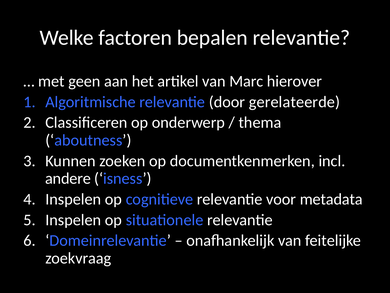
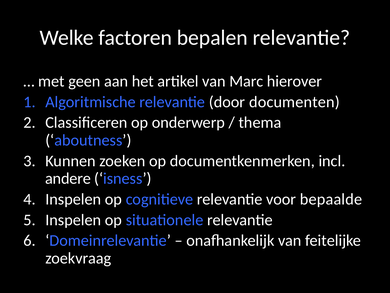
gerelateerde: gerelateerde -> documenten (294, 102)
metadata: metadata -> bepaalde (331, 199)
